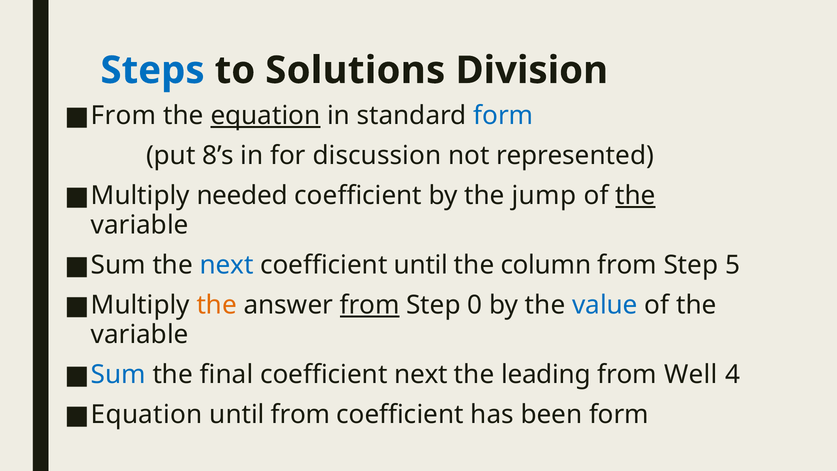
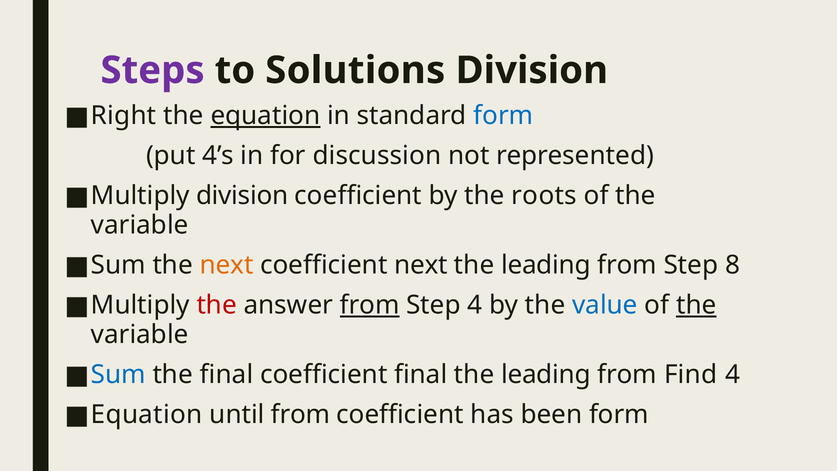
Steps colour: blue -> purple (153, 70)
From: From -> Right (124, 116)
8’s: 8’s -> 4’s (218, 156)
Multiply needed: needed -> division (242, 196)
jump: jump -> roots (544, 196)
the underline: present -> none (636, 196)
next colour: blue -> orange (227, 265)
coefficient until: until -> next (421, 265)
column: column -> leading (546, 265)
5: 5 -> 8 (732, 265)
the colour: orange -> red (217, 305)
Step 0: 0 -> 4 (475, 305)
the underline: none -> present (696, 305)
coefficient next: next -> final (421, 375)
Well: Well -> Find (691, 375)
